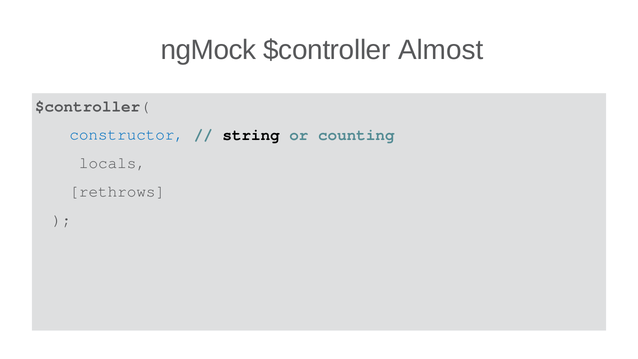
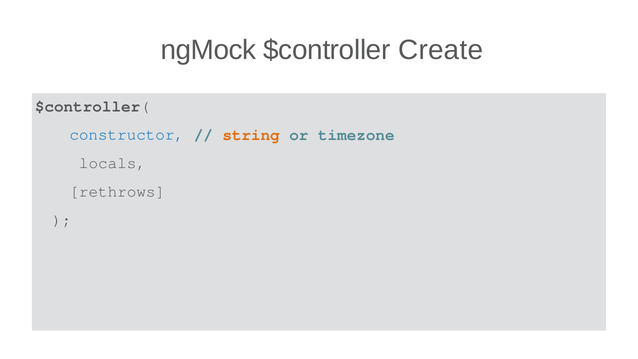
Almost: Almost -> Create (441, 50)
string colour: black -> orange (251, 135)
counting: counting -> timezone (356, 135)
